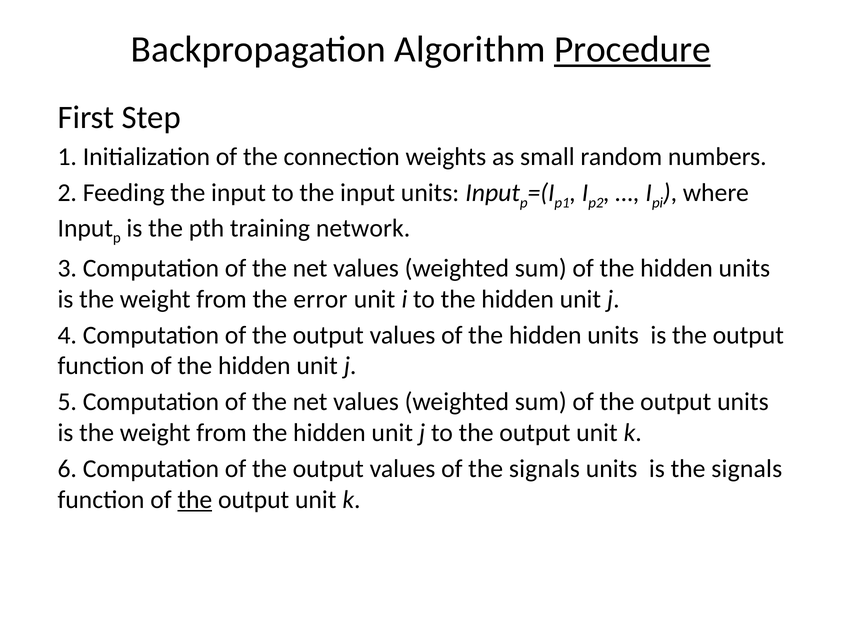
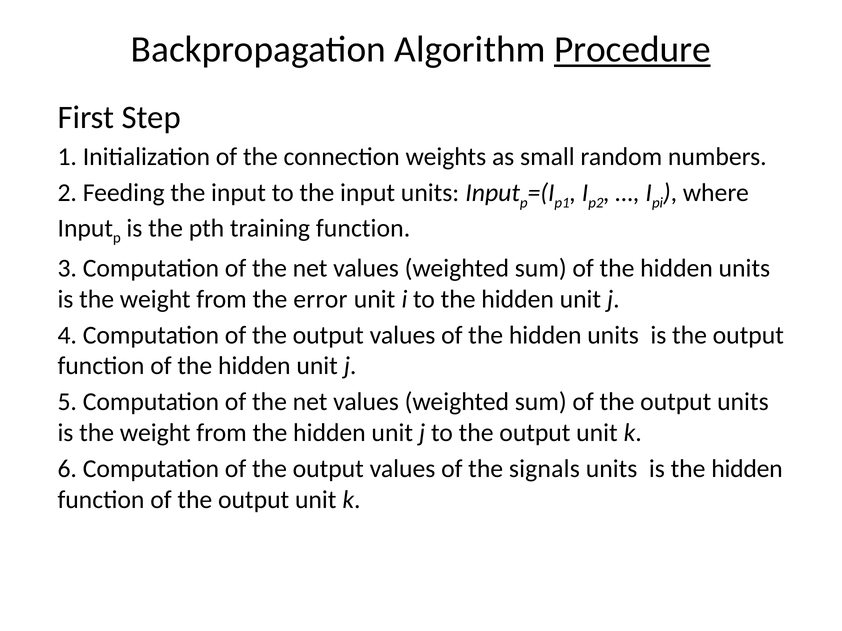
training network: network -> function (363, 228)
is the signals: signals -> hidden (747, 469)
the underline: present -> none (195, 500)
